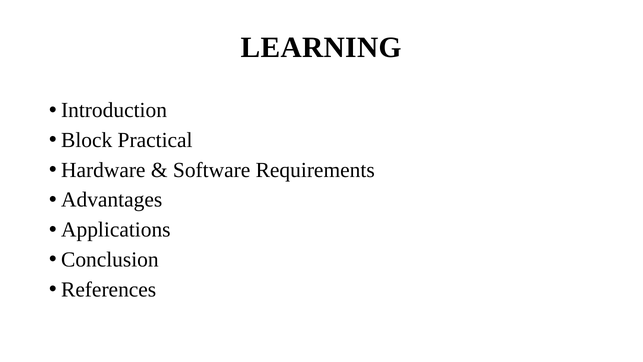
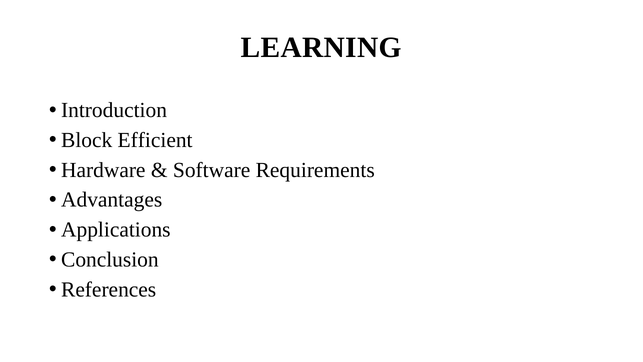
Practical: Practical -> Efficient (155, 140)
